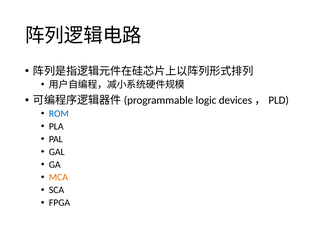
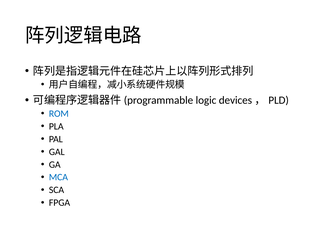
MCA colour: orange -> blue (58, 177)
